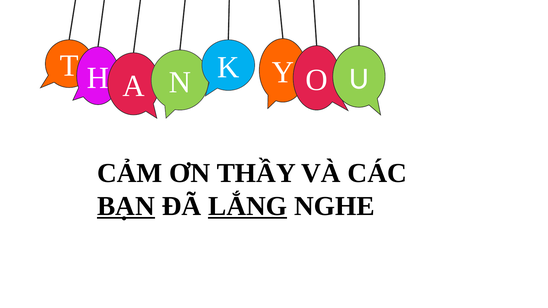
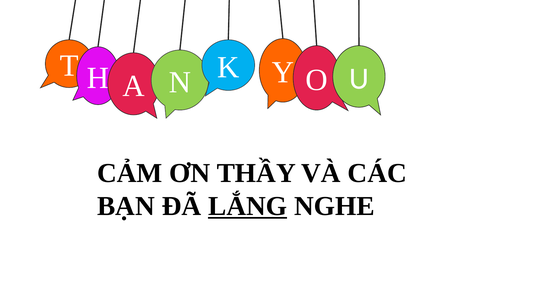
BẠN underline: present -> none (126, 206)
